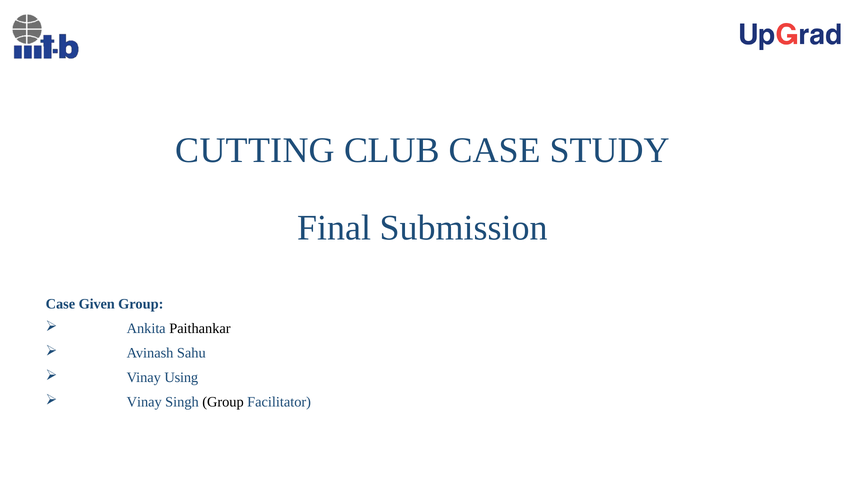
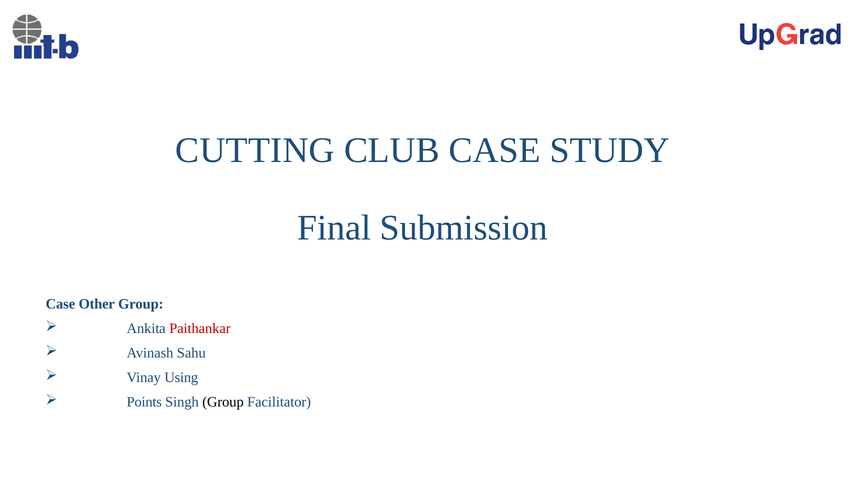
Given: Given -> Other (97, 304)
Paithankar colour: black -> red (200, 328)
Vinay: Vinay -> Points (144, 402)
